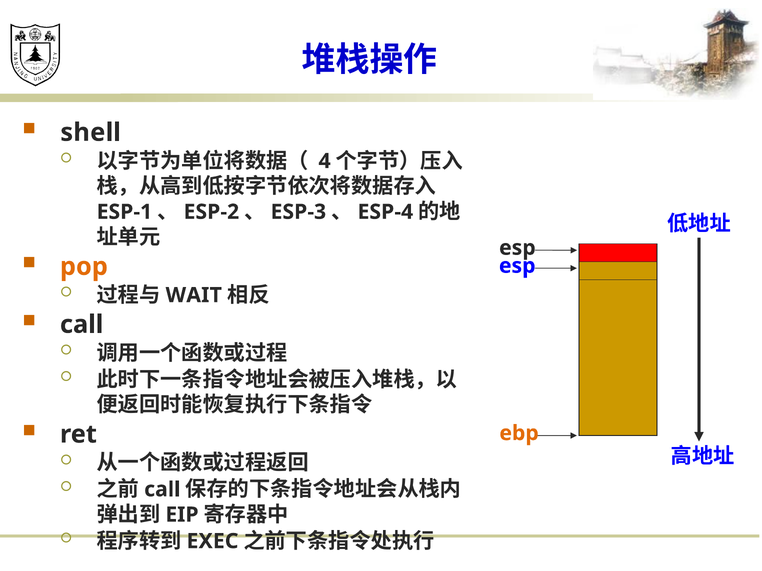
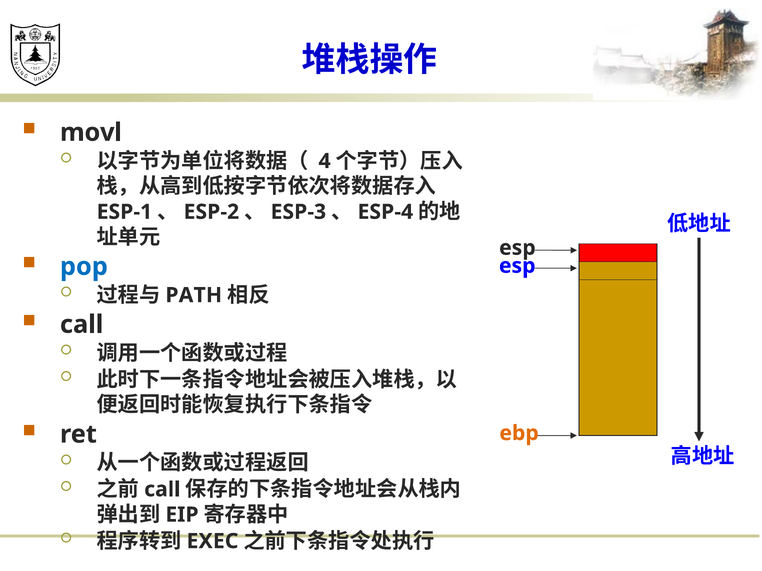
shell: shell -> movl (91, 133)
pop colour: orange -> blue (84, 267)
WAIT: WAIT -> PATH (194, 295)
